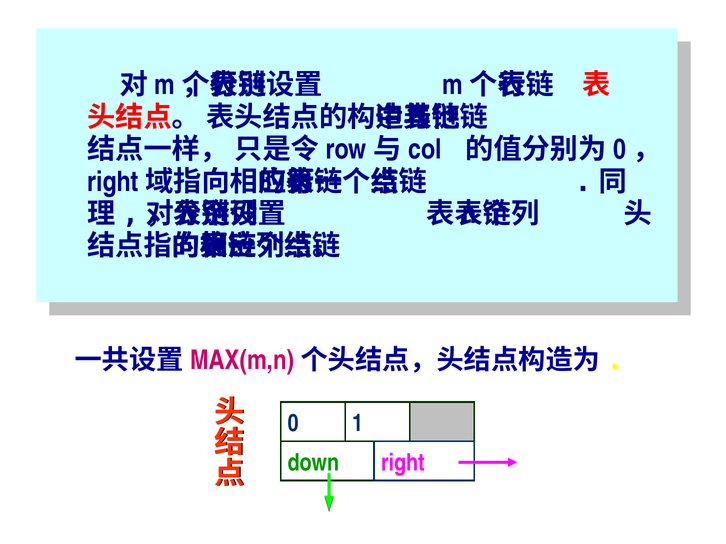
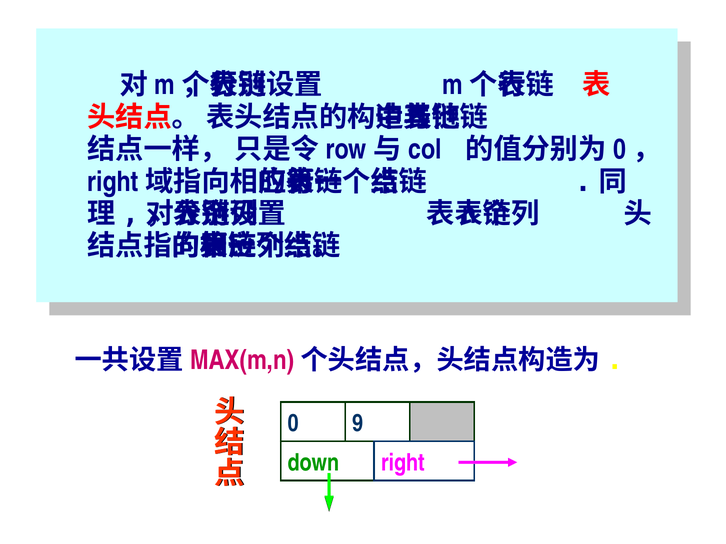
1: 1 -> 9 (358, 424)
